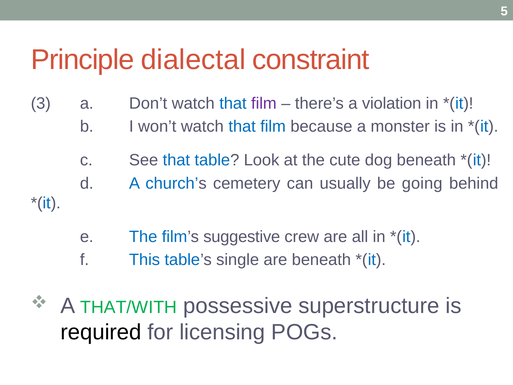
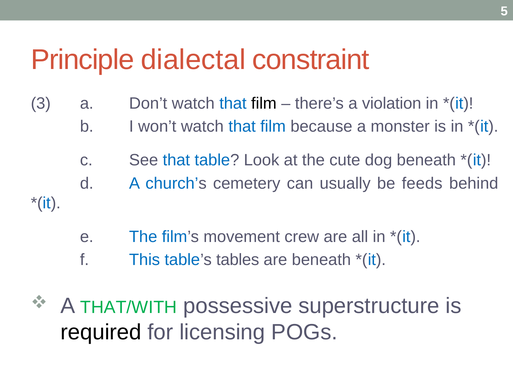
film colour: purple -> black (264, 103)
going: going -> feeds (422, 183)
suggestive: suggestive -> movement (242, 237)
single: single -> tables (238, 260)
